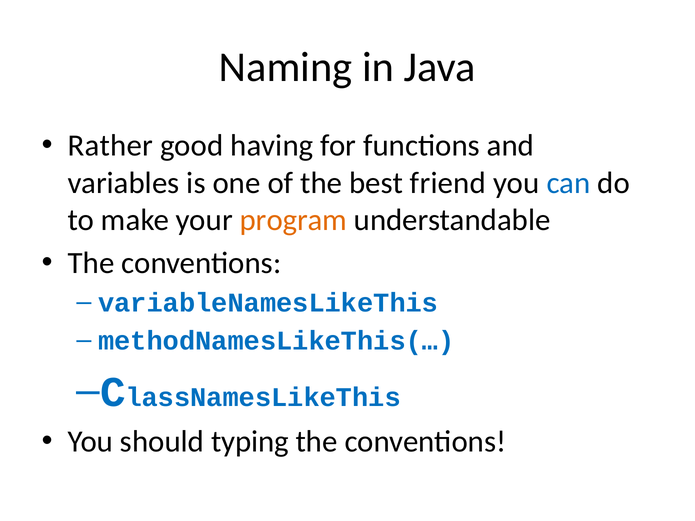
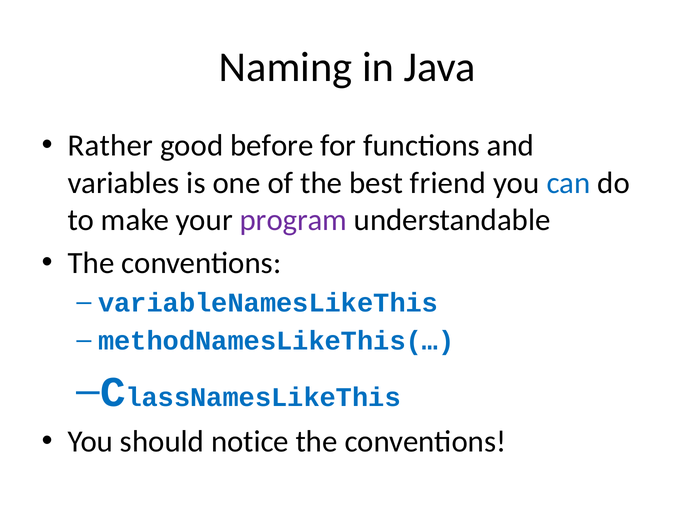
having: having -> before (272, 146)
program colour: orange -> purple (293, 220)
typing: typing -> notice (250, 442)
